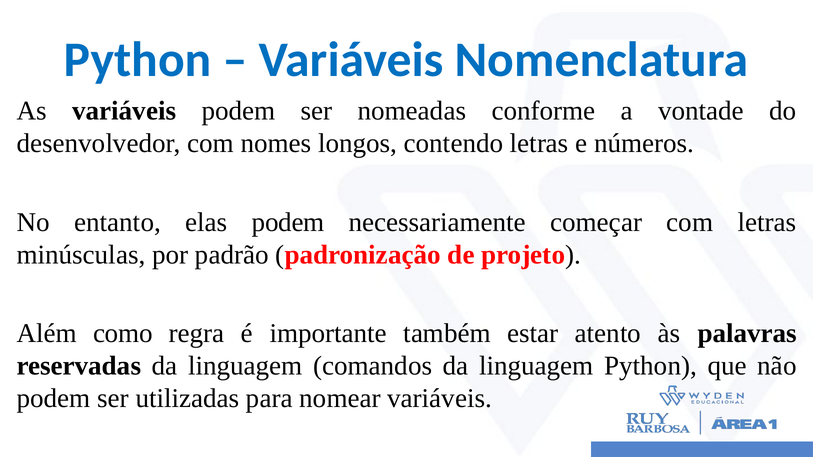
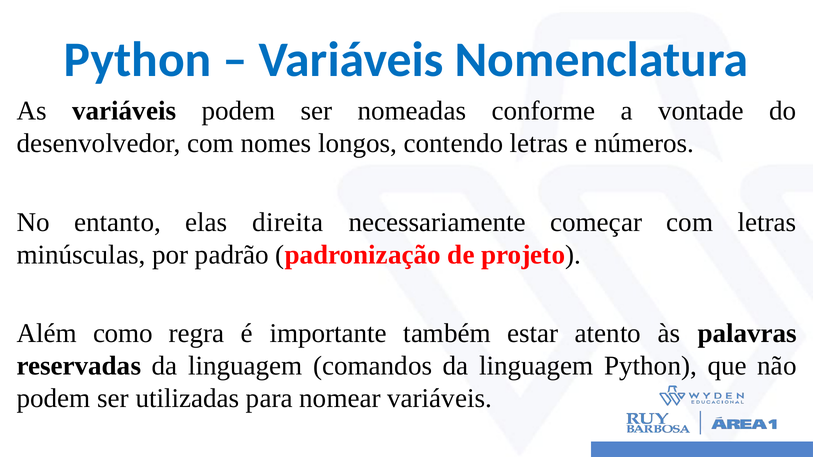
elas podem: podem -> direita (288, 222)
